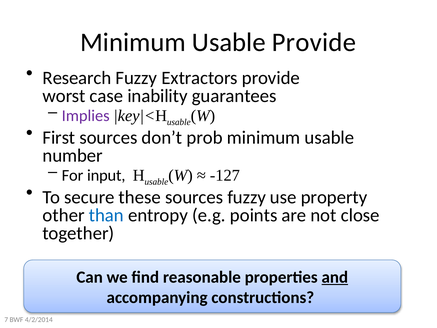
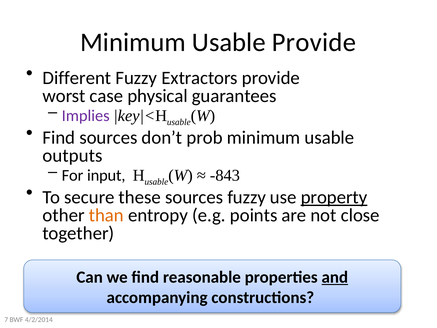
Research: Research -> Different (77, 78)
inability: inability -> physical (158, 96)
First: First -> Find (59, 137)
number: number -> outputs (73, 155)
-127: -127 -> -843 (225, 175)
property underline: none -> present (334, 197)
than colour: blue -> orange (106, 215)
